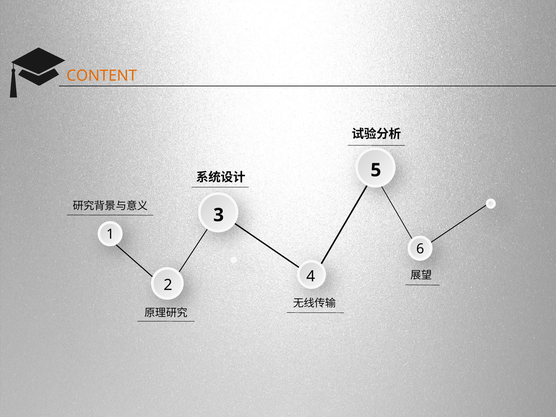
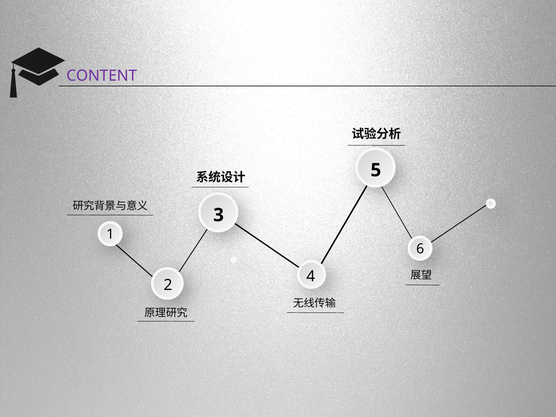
CONTENT colour: orange -> purple (102, 76)
